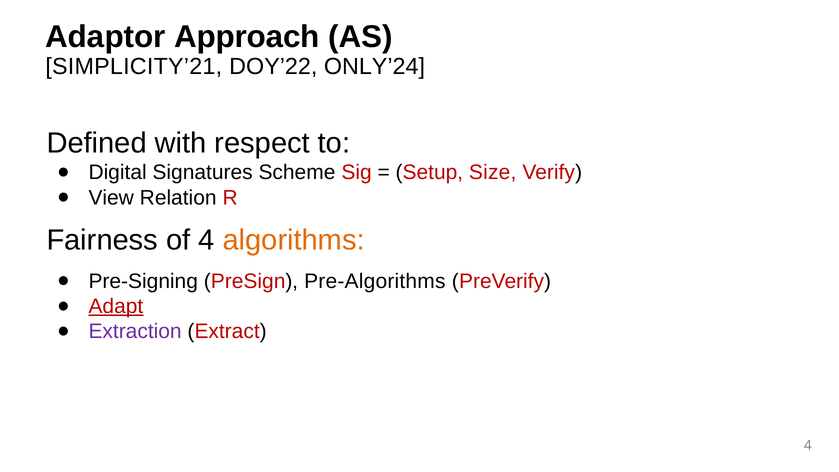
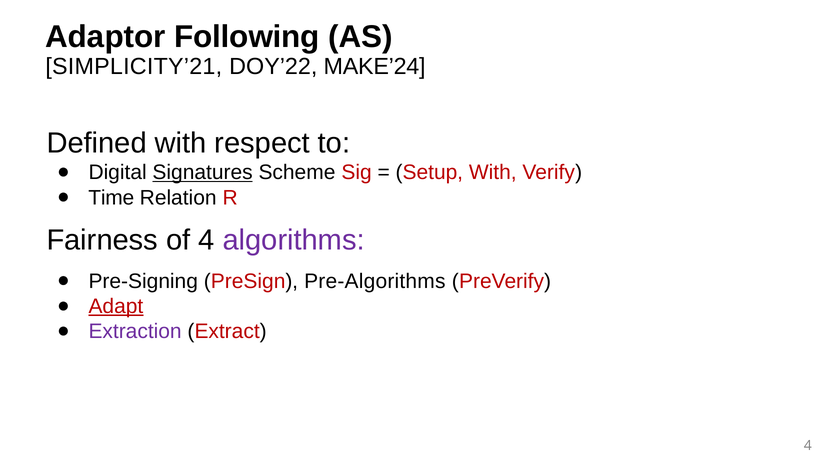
Approach: Approach -> Following (247, 37)
ONLY’24: ONLY’24 -> MAKE’24 (375, 67)
Signatures underline: none -> present (203, 172)
Setup Size: Size -> With (493, 172)
View: View -> Time (111, 198)
algorithms colour: orange -> purple (294, 240)
